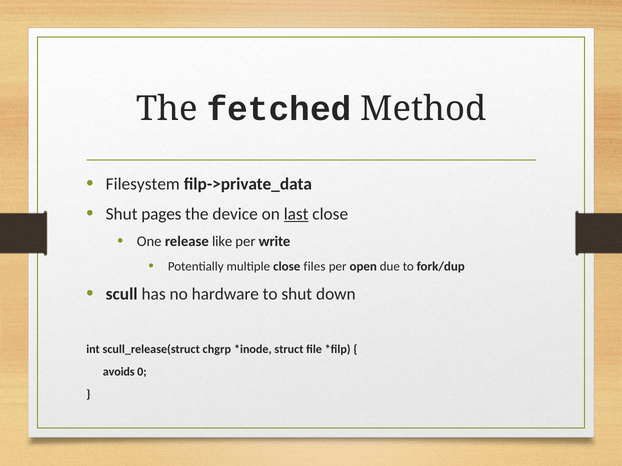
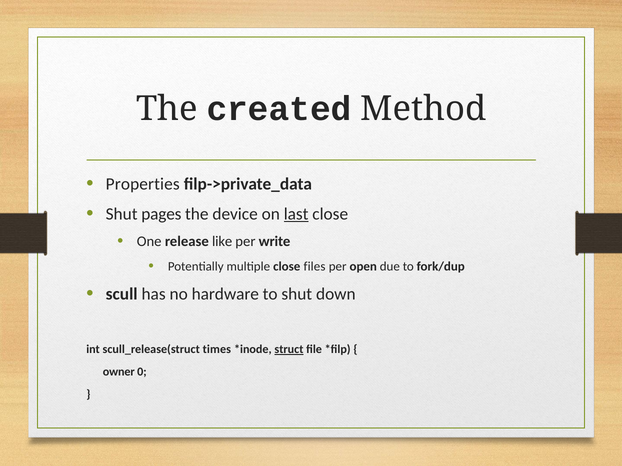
fetched: fetched -> created (279, 109)
Filesystem: Filesystem -> Properties (143, 184)
chgrp: chgrp -> times (217, 350)
struct underline: none -> present (289, 350)
avoids: avoids -> owner (119, 372)
